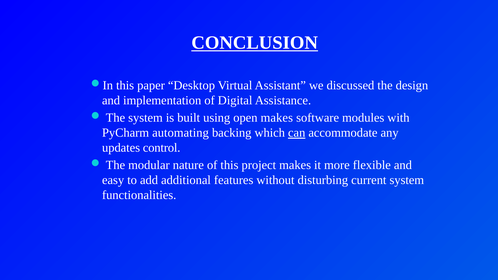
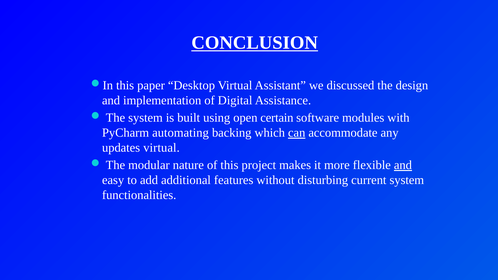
open makes: makes -> certain (277, 118)
updates control: control -> virtual (162, 148)
and underline: none -> present (403, 165)
